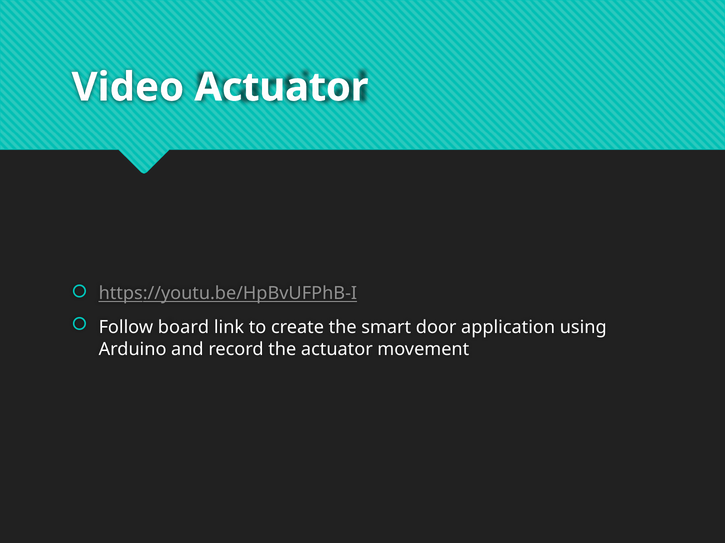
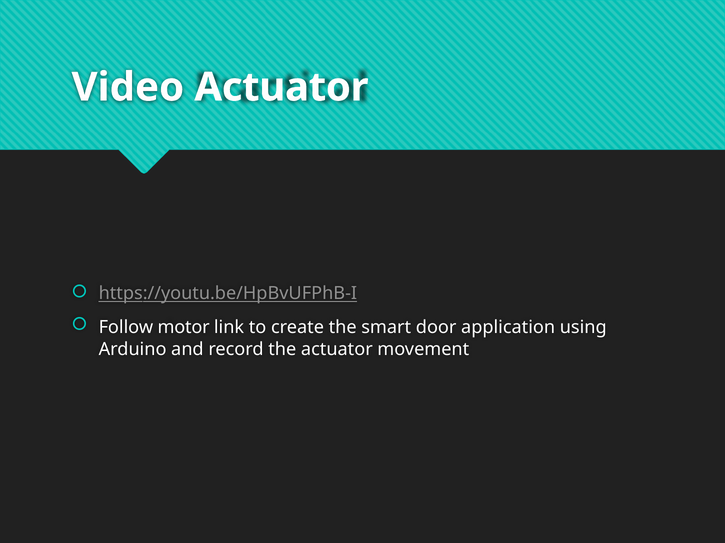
board: board -> motor (184, 328)
